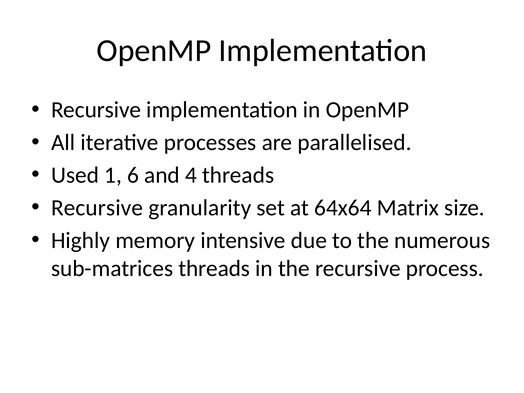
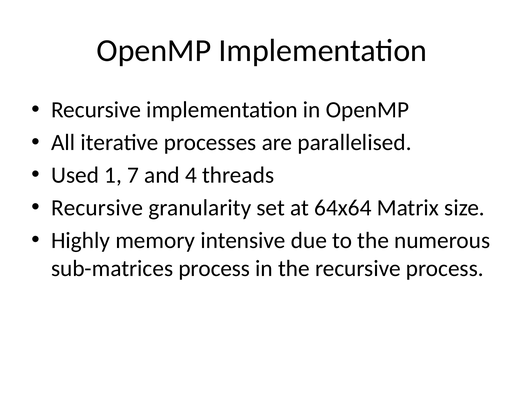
6: 6 -> 7 (133, 175)
sub-matrices threads: threads -> process (214, 268)
